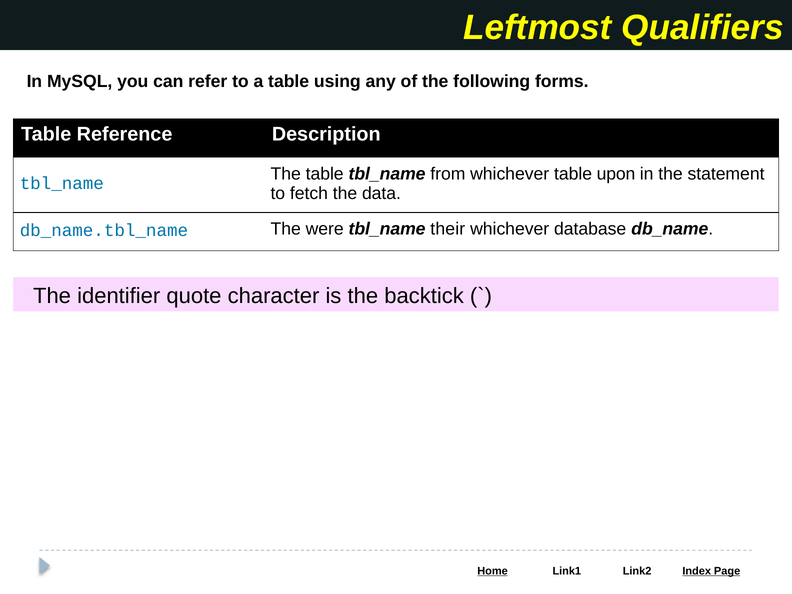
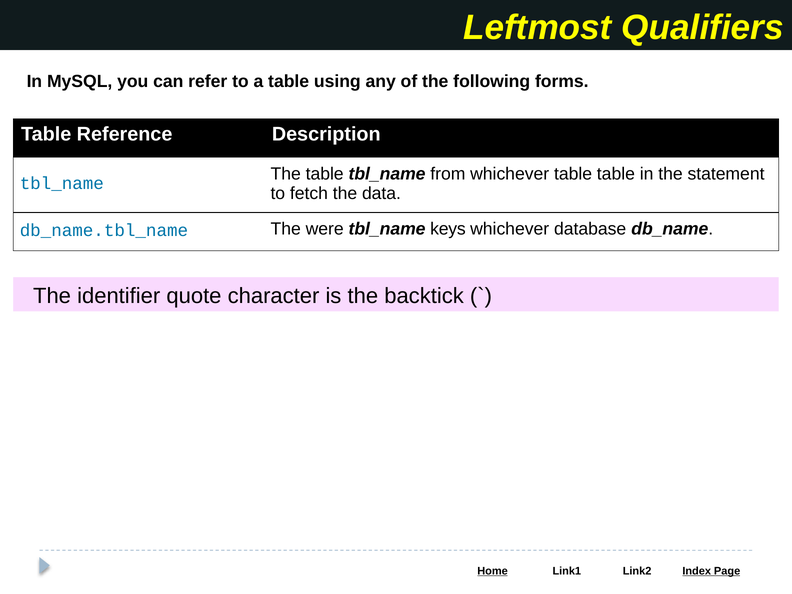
table upon: upon -> table (616, 174)
their: their -> keys (448, 229)
